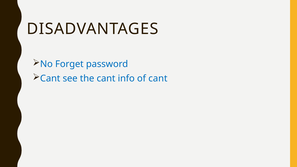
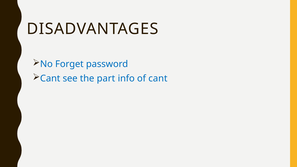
the cant: cant -> part (106, 79)
